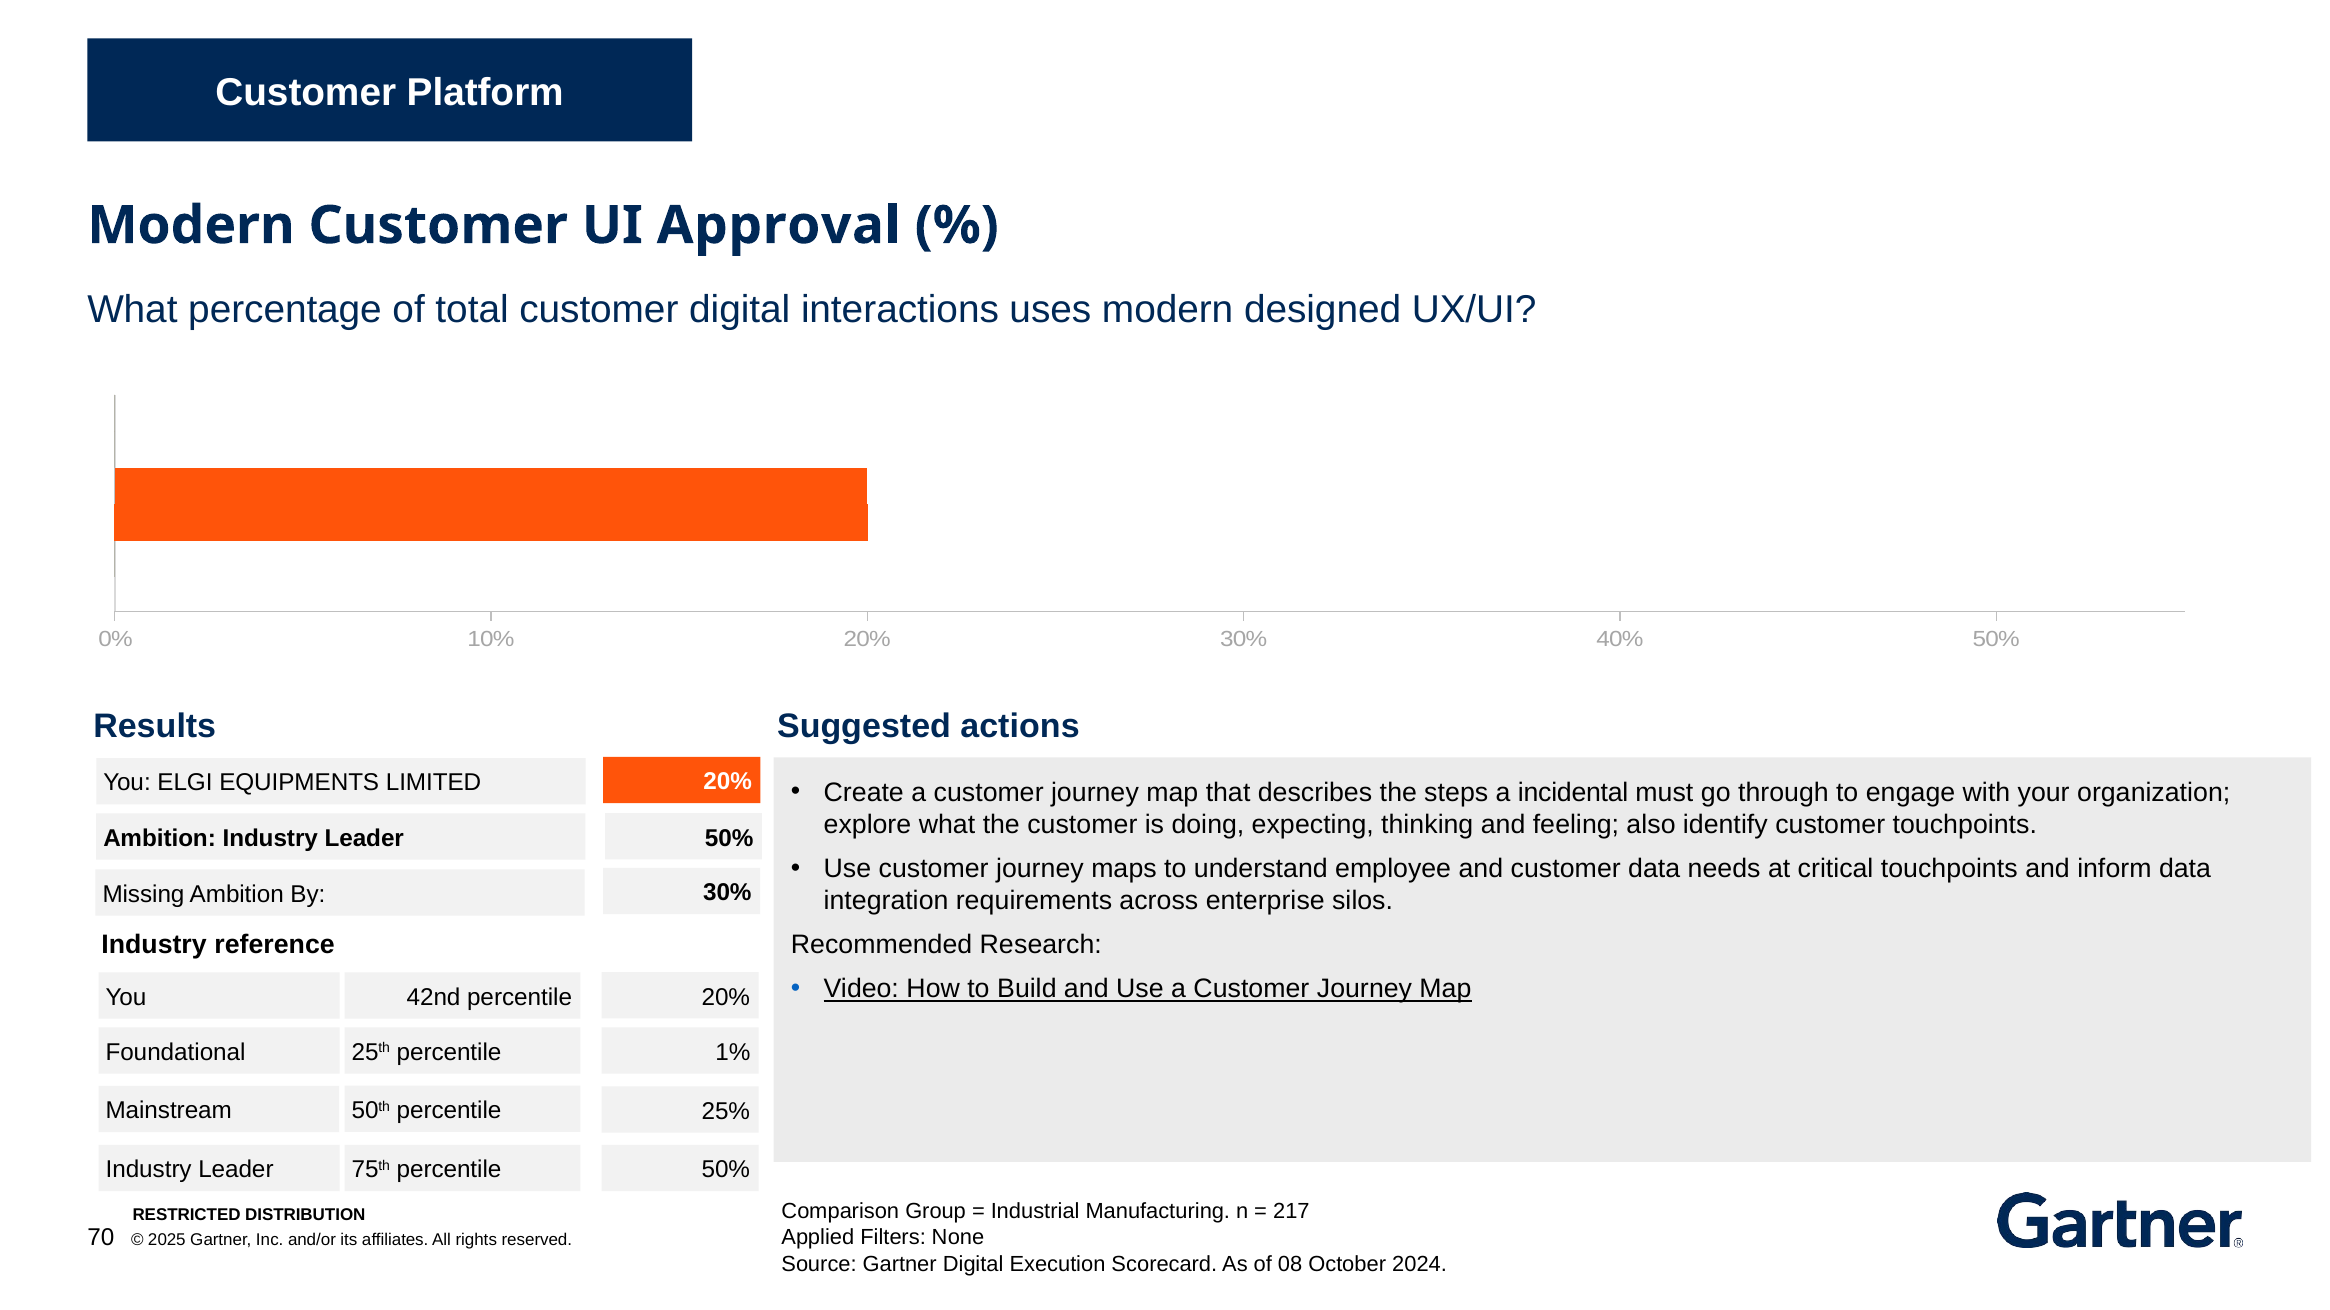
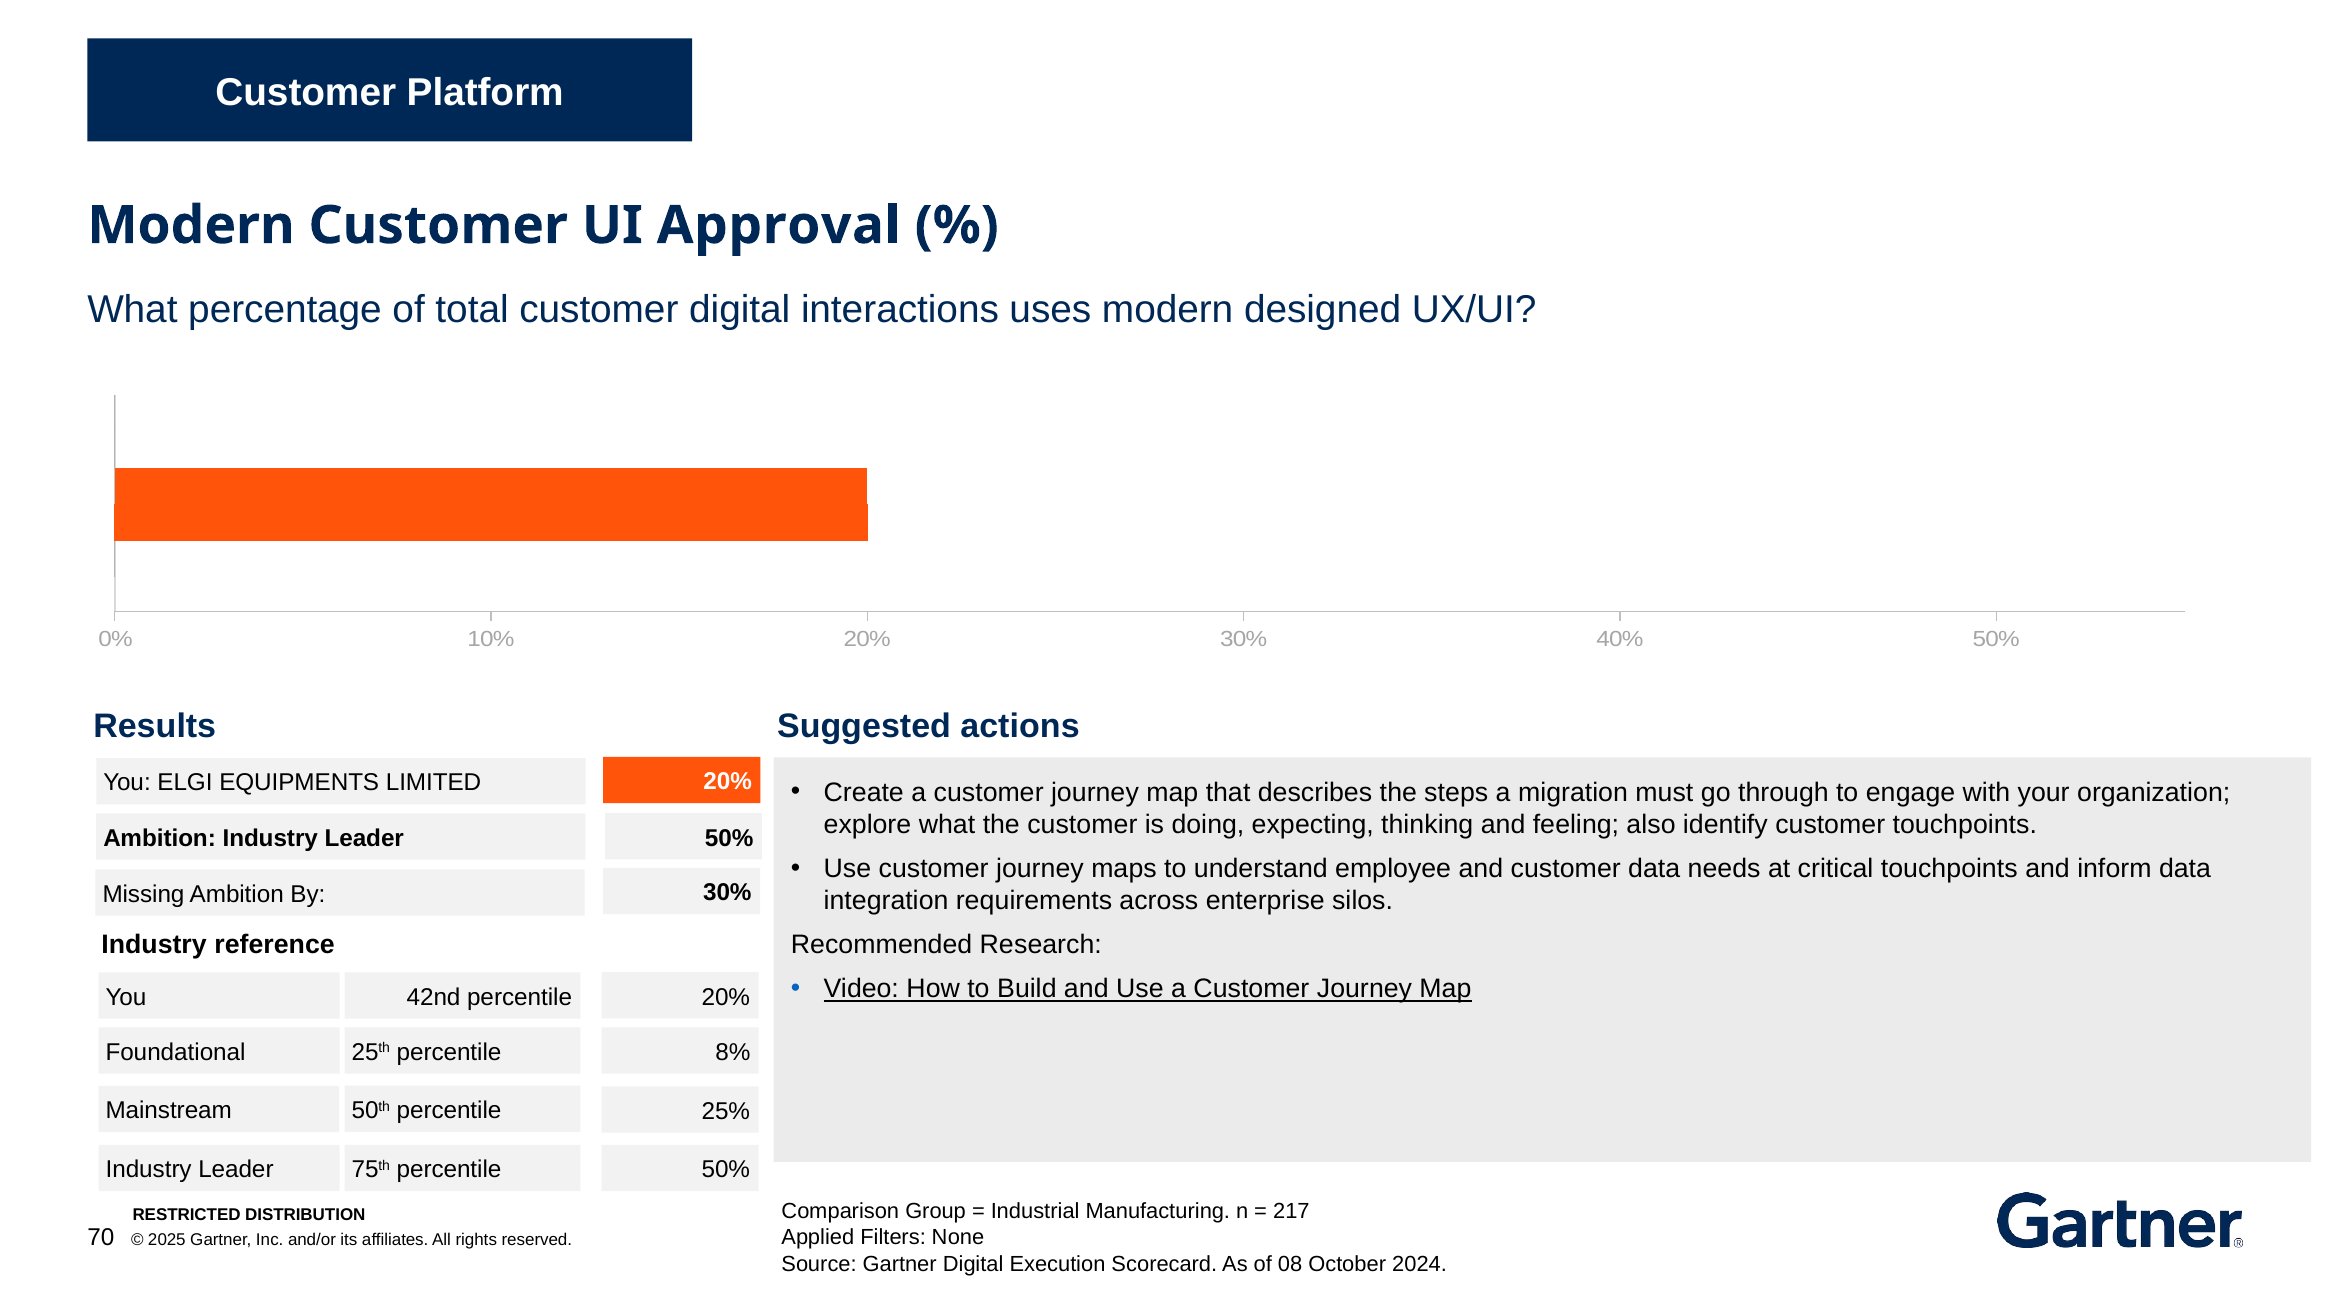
incidental: incidental -> migration (1573, 793)
1%: 1% -> 8% (733, 1053)
